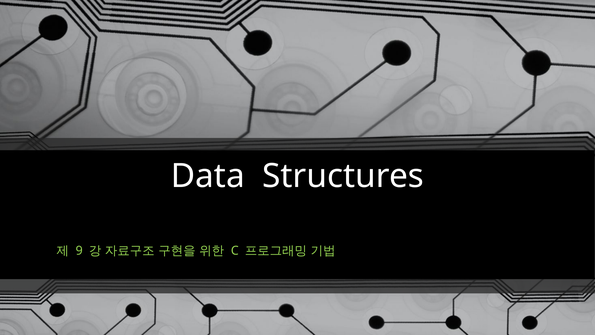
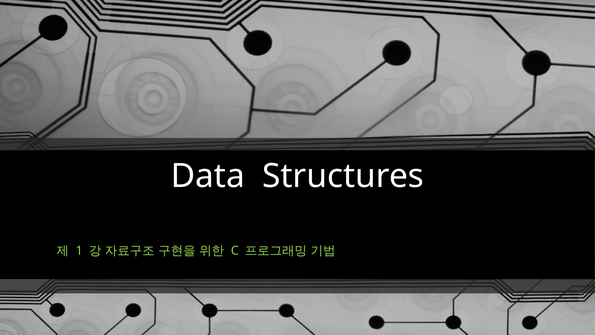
9: 9 -> 1 (79, 251)
